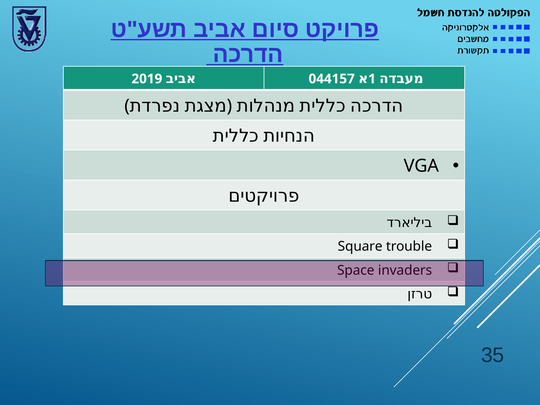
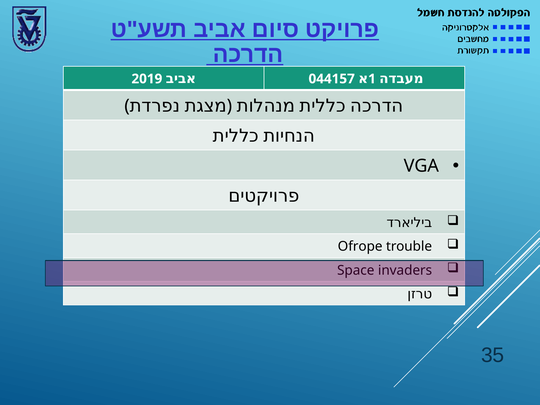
Square: Square -> Ofrope (360, 246)
